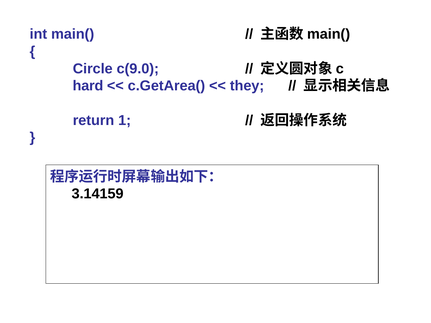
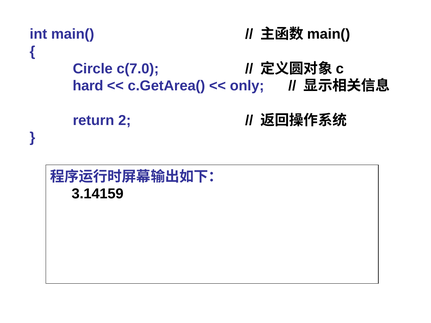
c(9.0: c(9.0 -> c(7.0 (138, 69)
they: they -> only (247, 86)
1: 1 -> 2 (125, 120)
